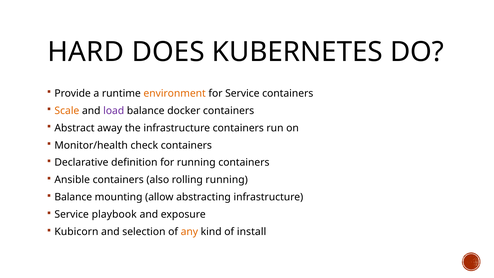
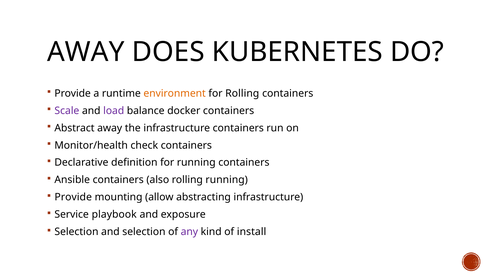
HARD: HARD -> AWAY (86, 52)
for Service: Service -> Rolling (242, 93)
Scale colour: orange -> purple (67, 111)
Balance: Balance -> Provide (73, 197)
Kubicorn: Kubicorn -> Selection (76, 232)
any colour: orange -> purple (189, 232)
